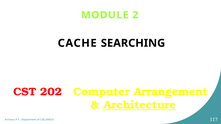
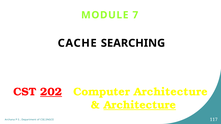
2: 2 -> 7 (135, 15)
202 underline: none -> present (51, 92)
Computer Arrangement: Arrangement -> Architecture (171, 92)
